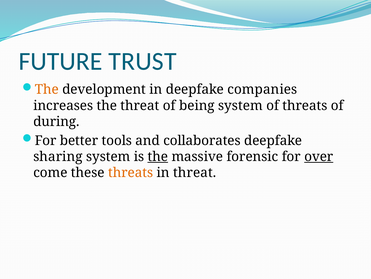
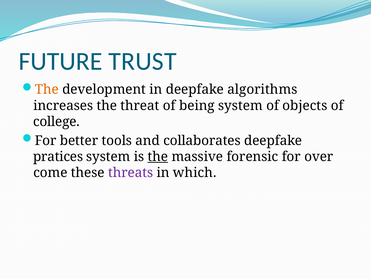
companies: companies -> algorithms (262, 89)
of threats: threats -> objects (305, 105)
during: during -> college (56, 121)
sharing: sharing -> pratices (58, 156)
over underline: present -> none (319, 156)
threats colour: orange -> purple (131, 172)
in threat: threat -> which (195, 172)
